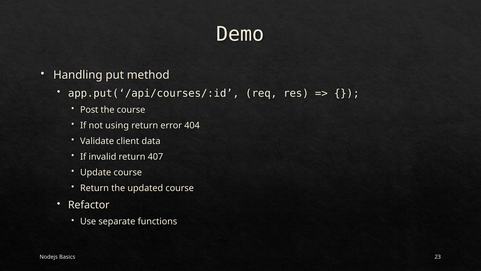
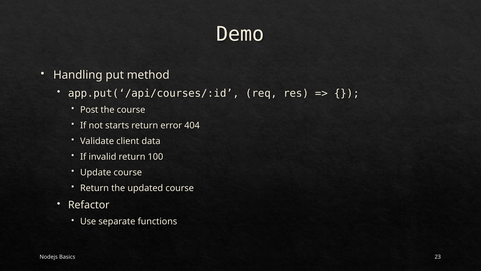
using: using -> starts (117, 125)
407: 407 -> 100 (155, 156)
